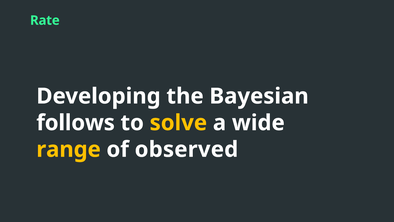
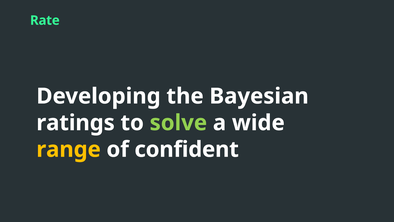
follows: follows -> ratings (76, 123)
solve colour: yellow -> light green (178, 123)
observed: observed -> confident (187, 149)
